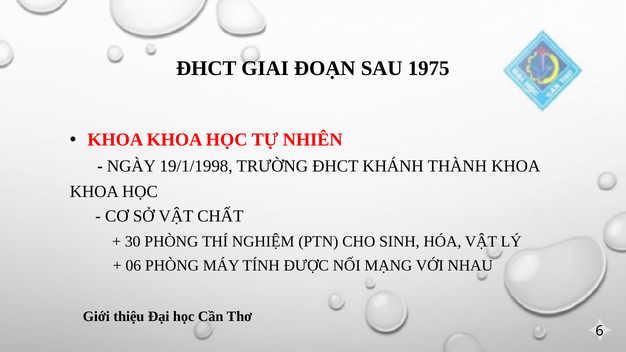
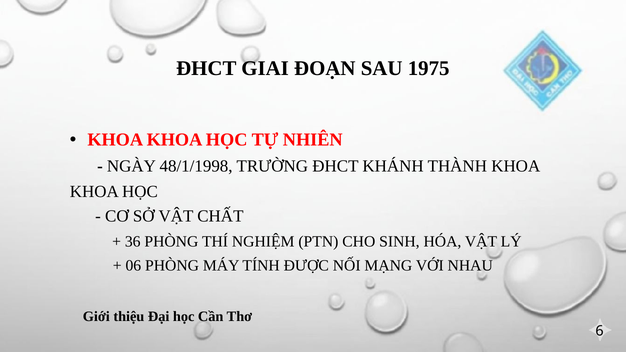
19/1/1998: 19/1/1998 -> 48/1/1998 (196, 166)
30: 30 -> 36 (133, 242)
